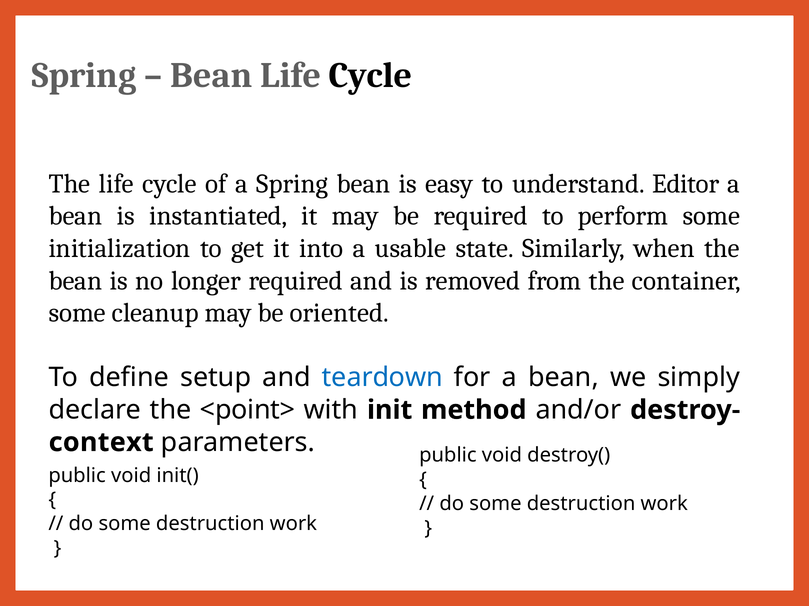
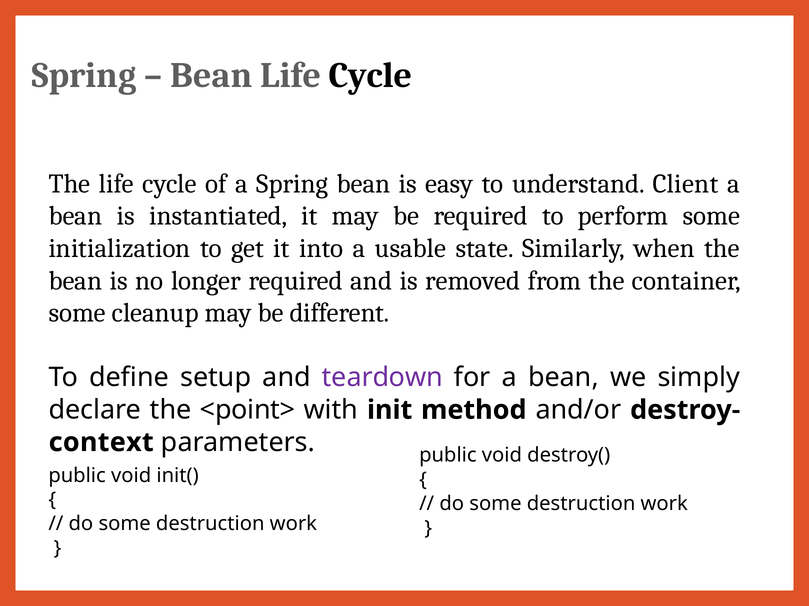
Editor: Editor -> Client (686, 184)
oriented: oriented -> different (339, 313)
teardown colour: blue -> purple (382, 378)
